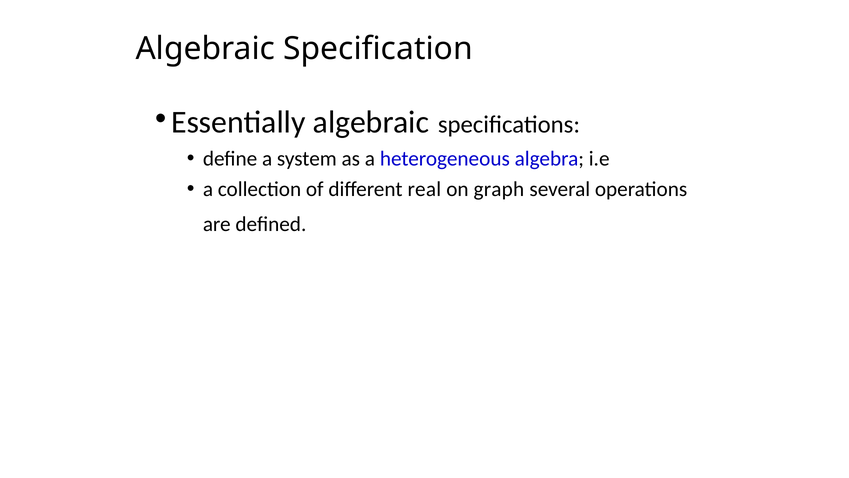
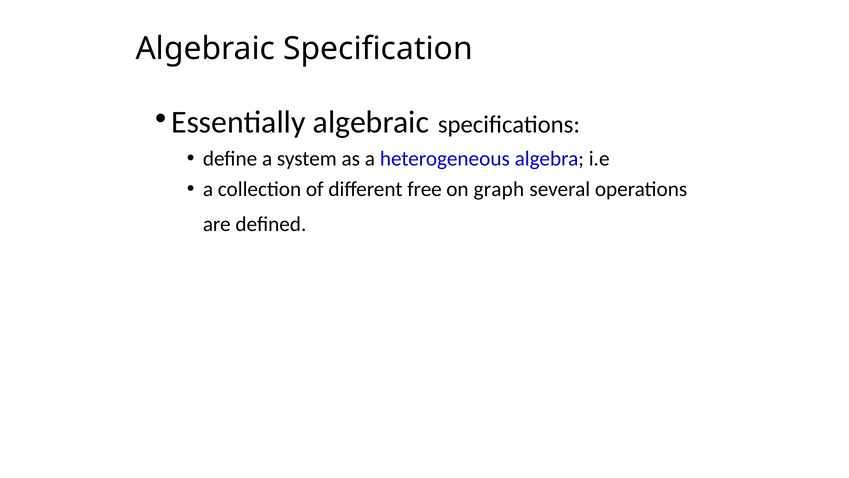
real: real -> free (425, 189)
